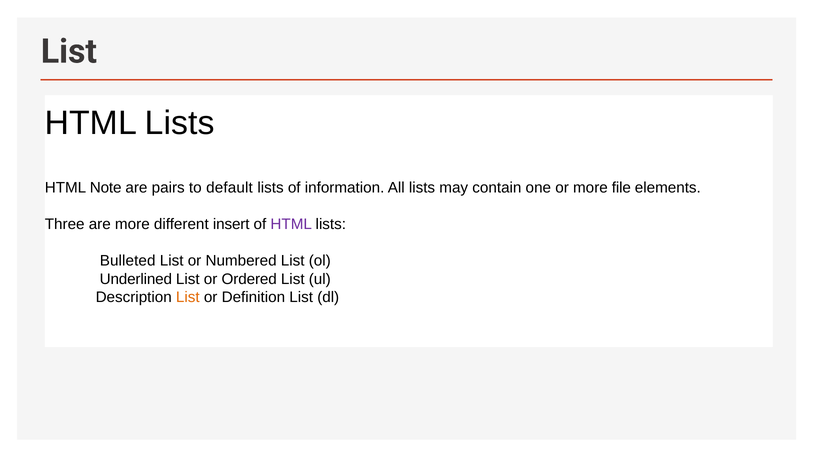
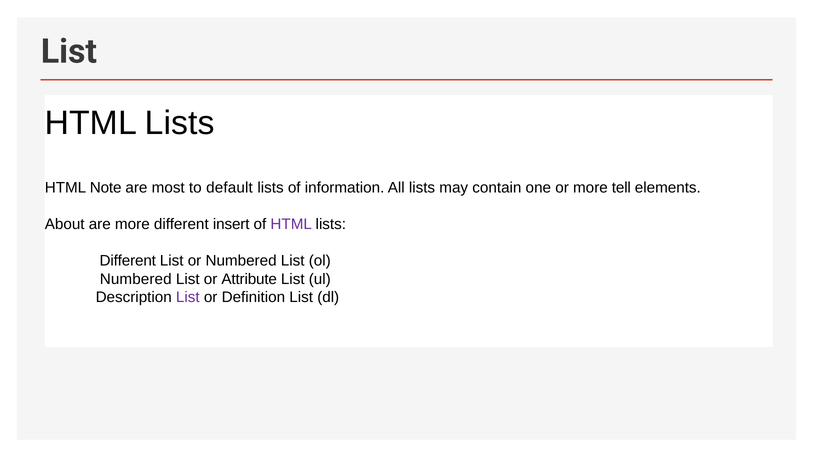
pairs: pairs -> most (168, 188)
file: file -> tell (621, 188)
Three: Three -> About (65, 224)
Bulleted: Bulleted -> Different (128, 261)
Underlined: Underlined -> Numbered (136, 279)
Ordered: Ordered -> Attribute (249, 279)
List colour: orange -> purple (188, 298)
